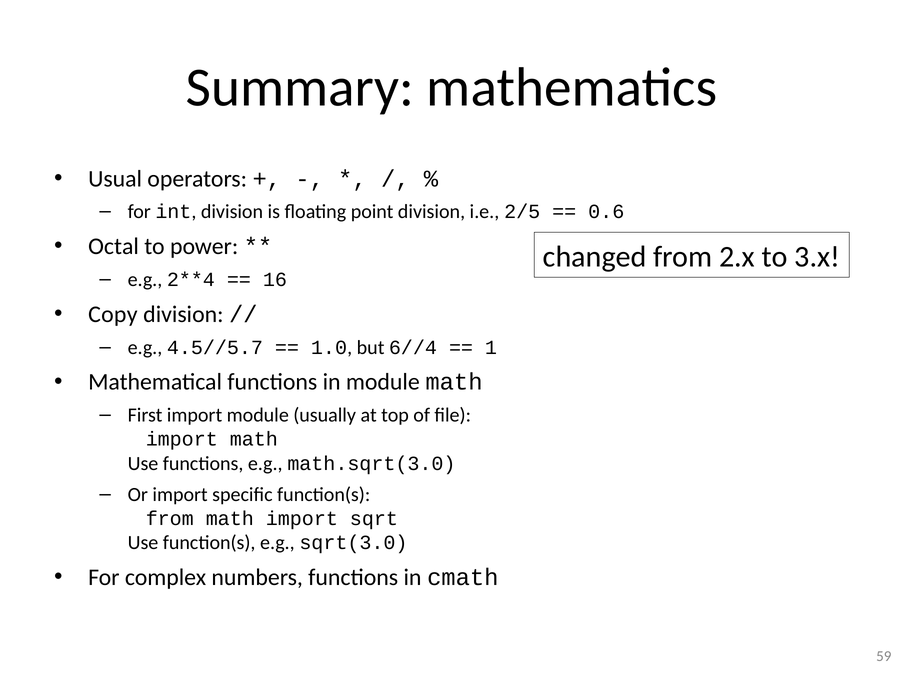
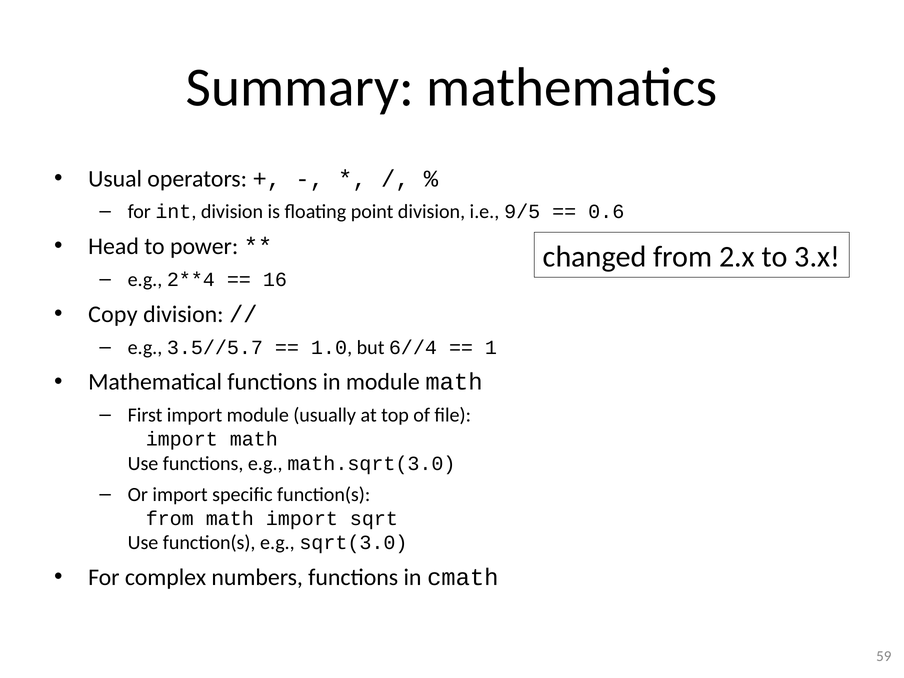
2/5: 2/5 -> 9/5 (522, 212)
Octal: Octal -> Head (114, 246)
4.5//5.7: 4.5//5.7 -> 3.5//5.7 (215, 347)
